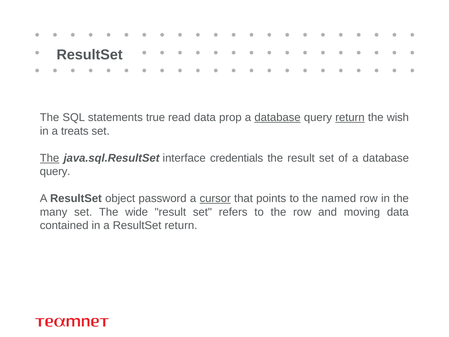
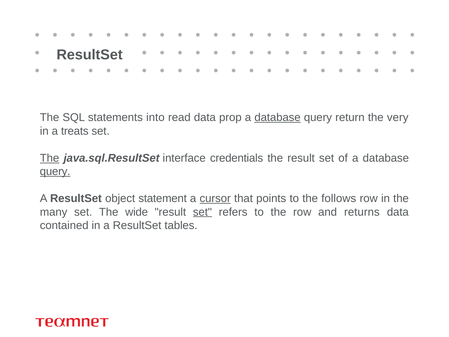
true: true -> into (155, 118)
return underline: present -> none (350, 118)
wish: wish -> very (398, 118)
query underline: none -> present (55, 171)
password: password -> statement (163, 198)
named: named -> follows (339, 198)
set underline: none -> present (202, 212)
moving: moving -> returns (362, 212)
ResultSet return: return -> tables (181, 225)
